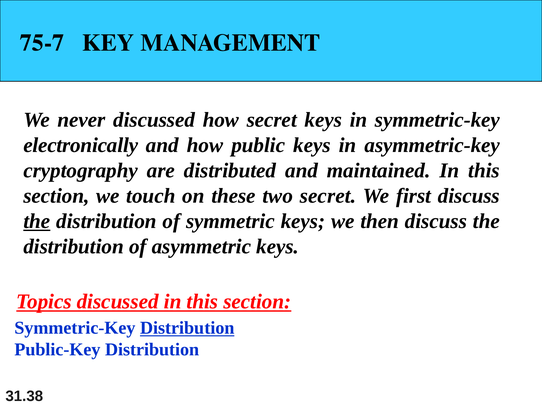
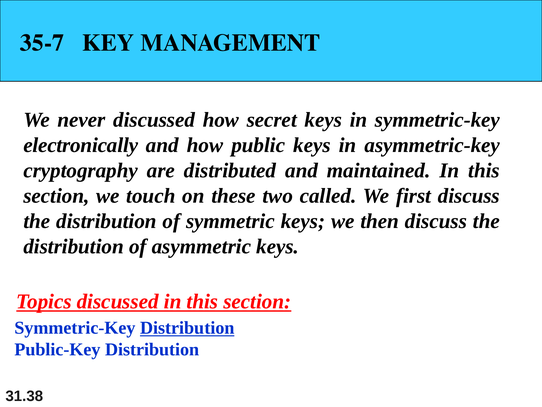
75-7: 75-7 -> 35-7 (42, 43)
two secret: secret -> called (328, 196)
the underline: present -> none (37, 221)
